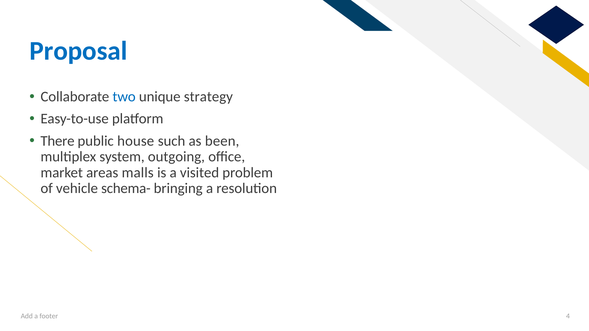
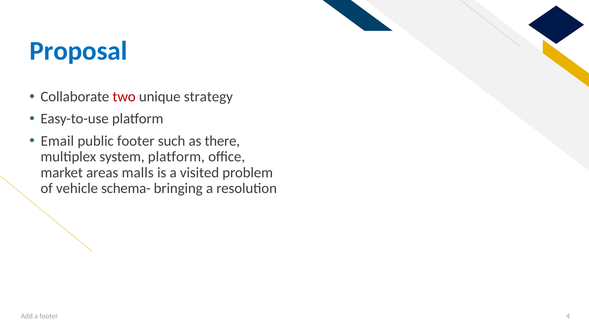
two colour: blue -> red (124, 97)
There: There -> Email (57, 141)
public house: house -> footer (136, 141)
been: been -> there (222, 141)
system outgoing: outgoing -> platform (176, 157)
